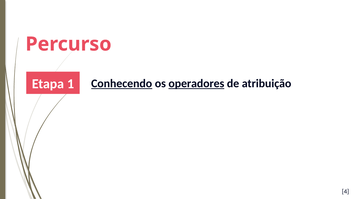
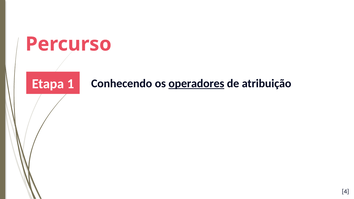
Conhecendo underline: present -> none (122, 84)
